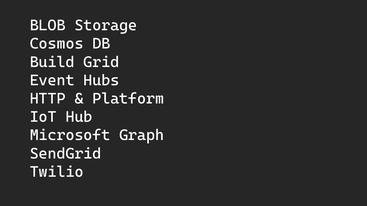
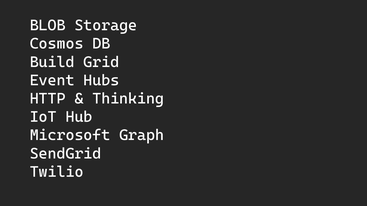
Platform: Platform -> Thinking (128, 99)
